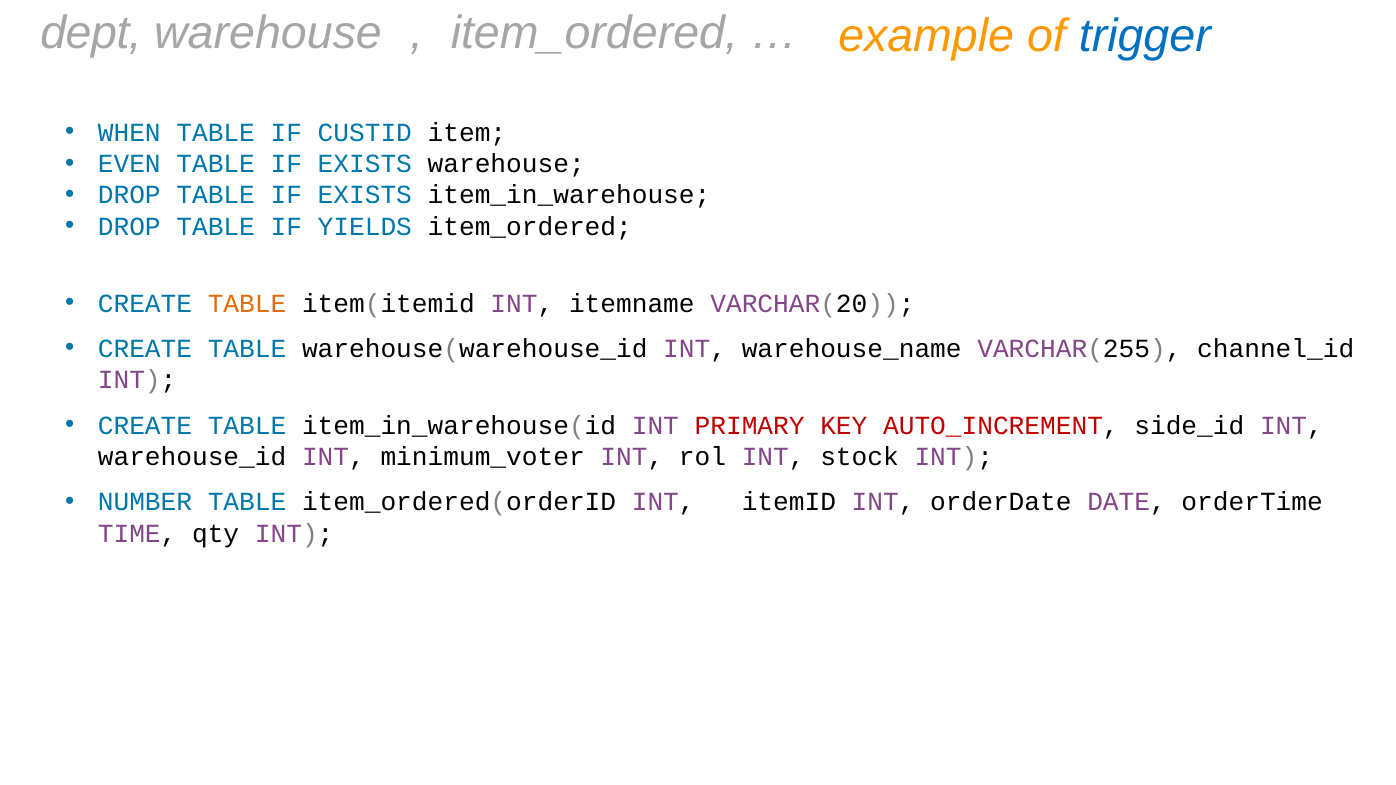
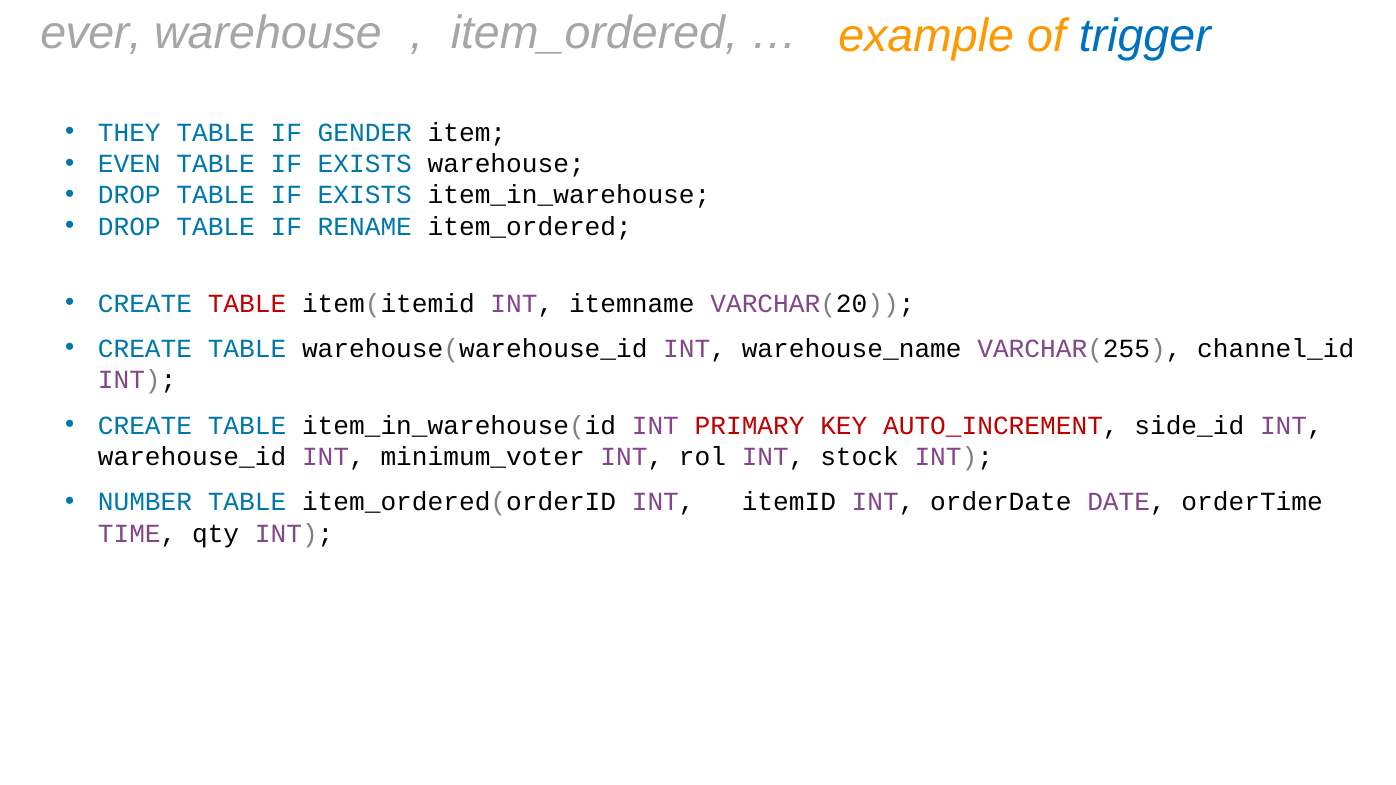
dept: dept -> ever (91, 33)
WHEN: WHEN -> THEY (129, 132)
CUSTID: CUSTID -> GENDER (365, 132)
YIELDS: YIELDS -> RENAME (365, 227)
TABLE colour: orange -> red (247, 303)
